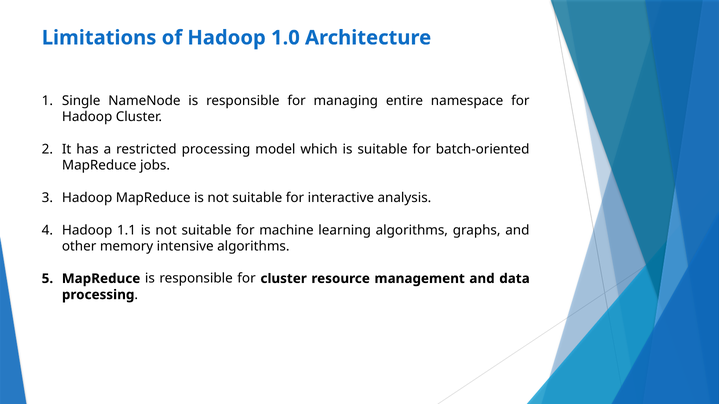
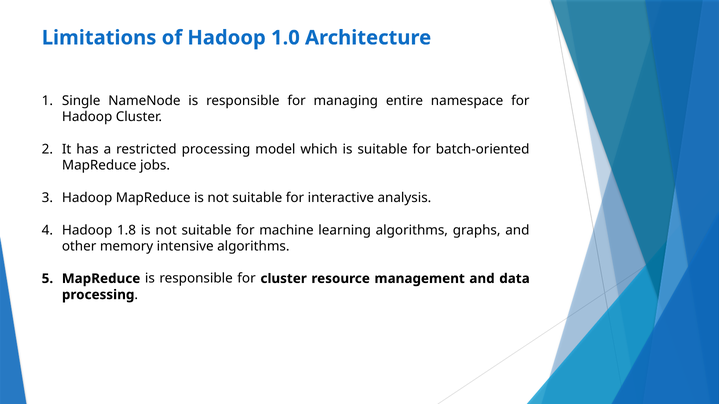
1.1: 1.1 -> 1.8 (127, 230)
